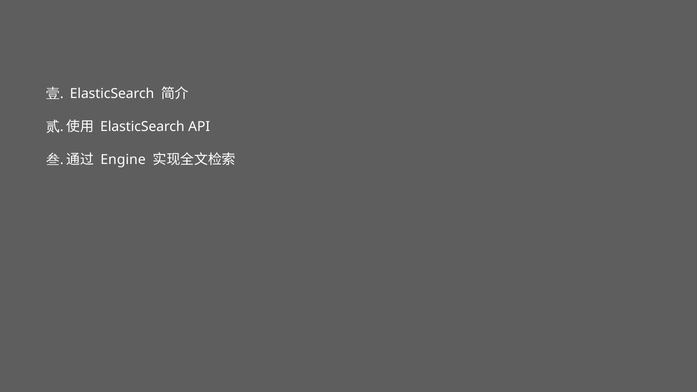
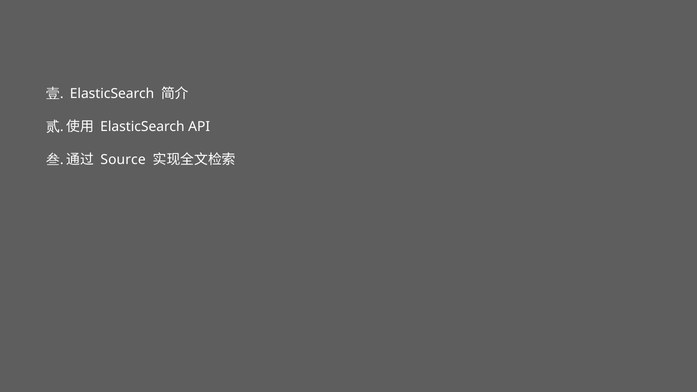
Engine: Engine -> Source (123, 160)
